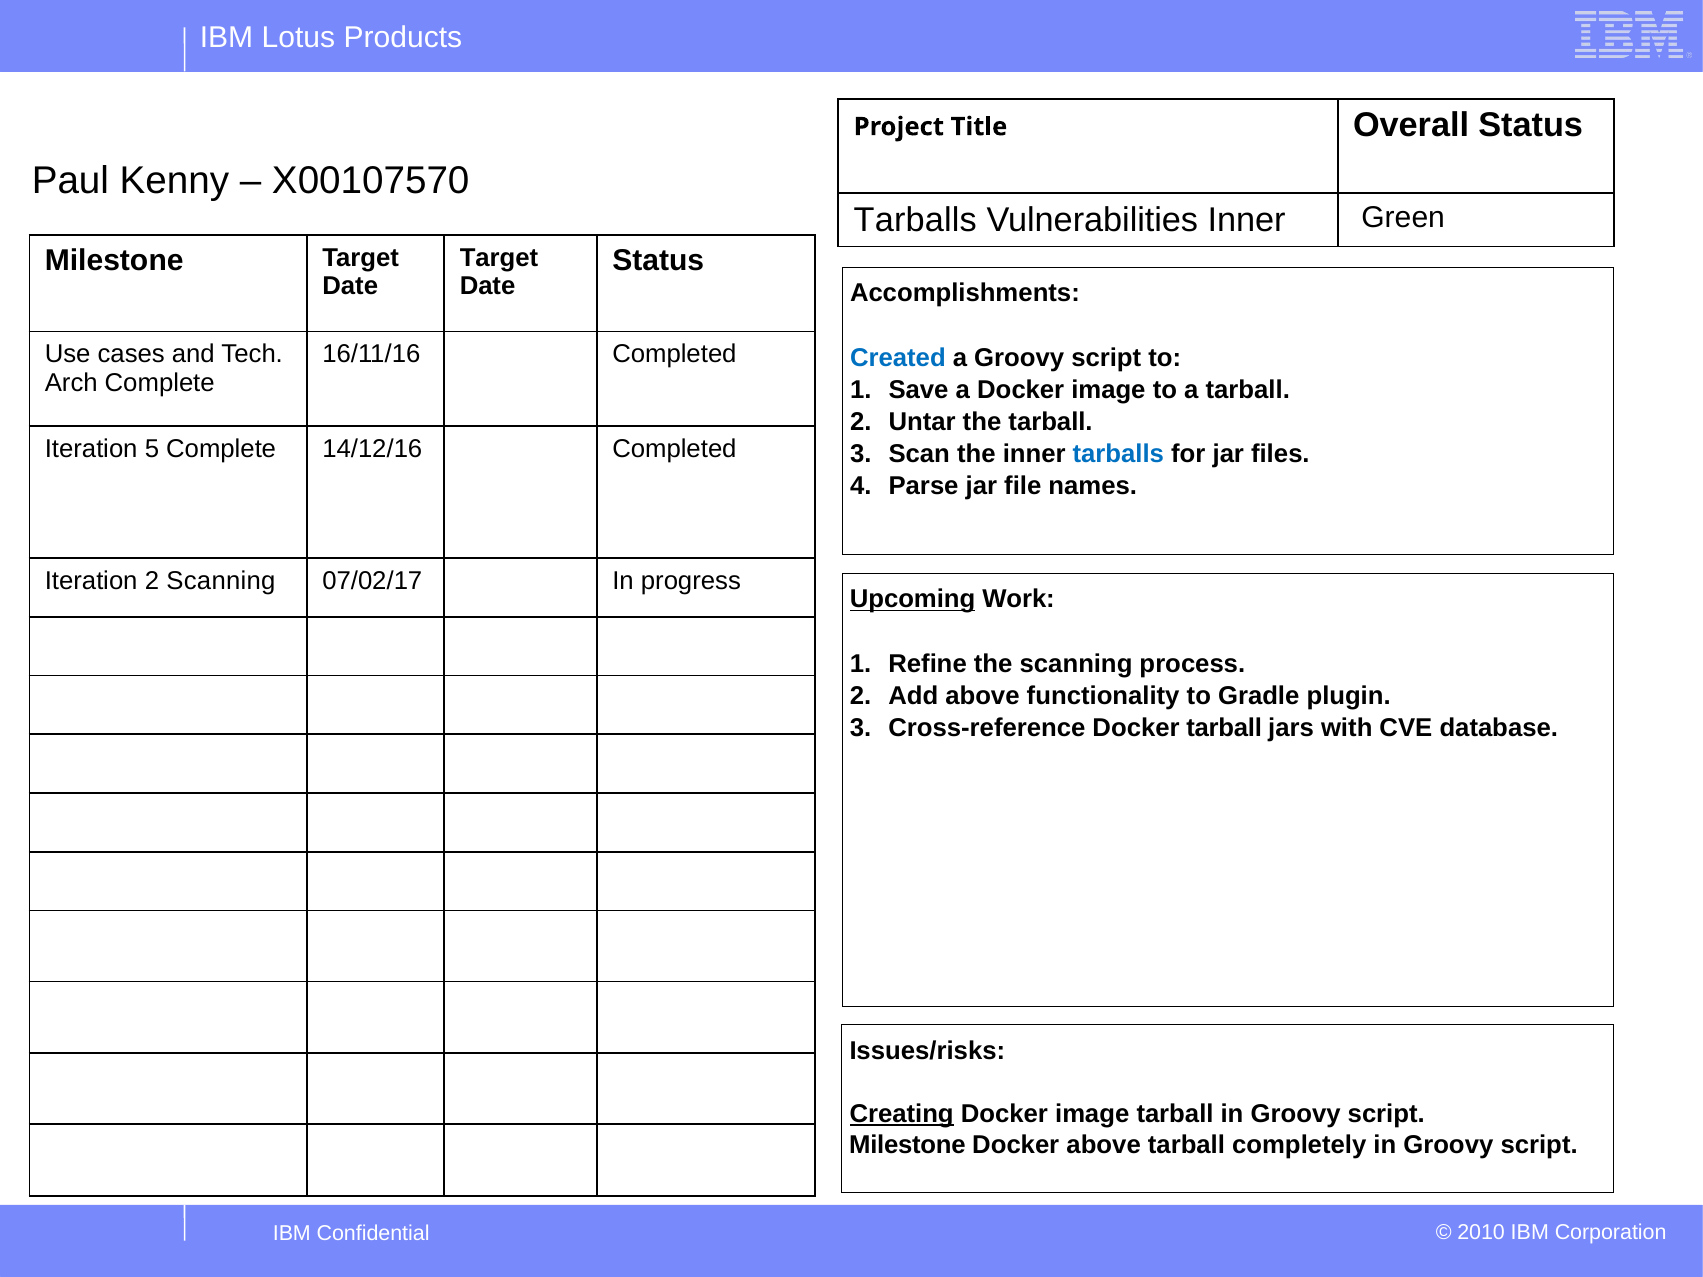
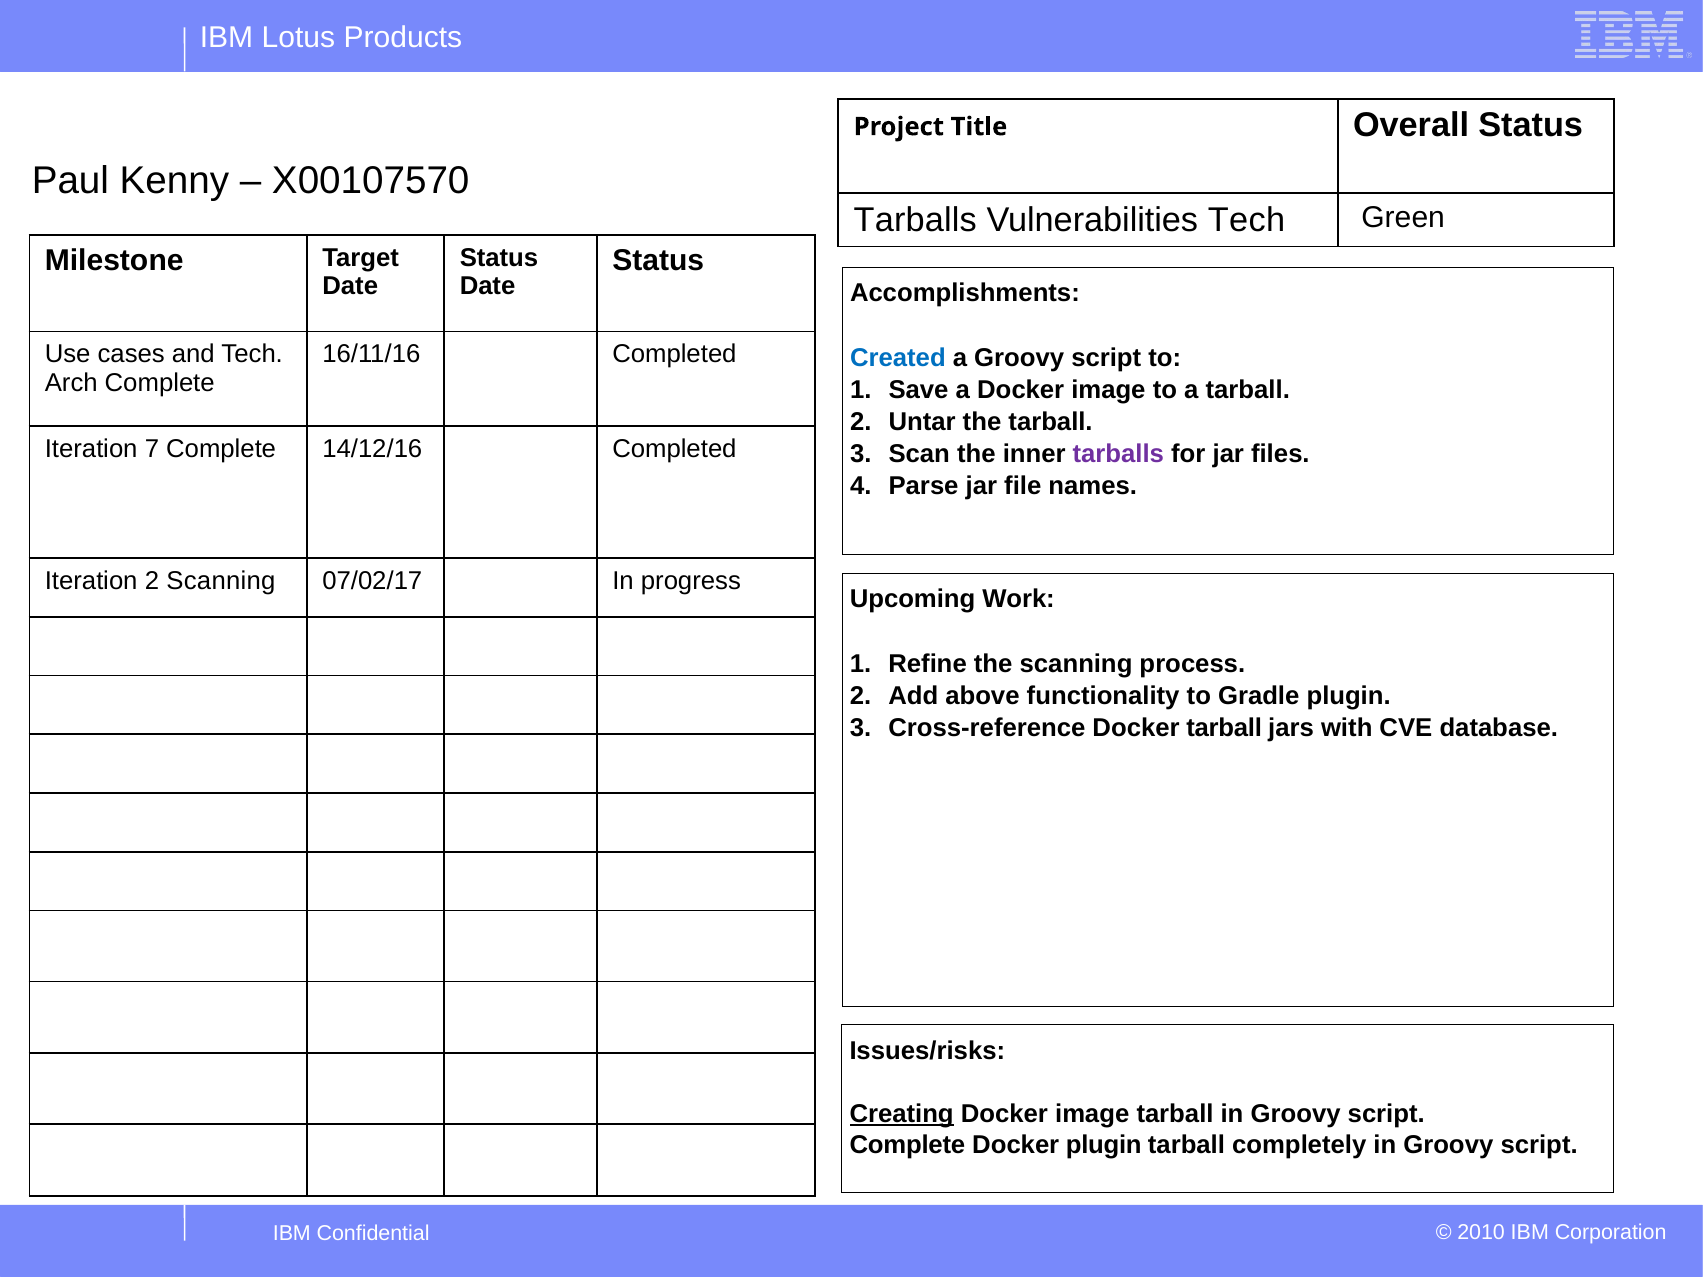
Vulnerabilities Inner: Inner -> Tech (1246, 220)
Target: Target -> Status (499, 258)
5: 5 -> 7 (152, 449)
tarballs colour: blue -> purple (1118, 454)
Upcoming underline: present -> none (913, 599)
Milestone: Milestone -> Complete (907, 1145)
Docker above: above -> plugin (1104, 1145)
